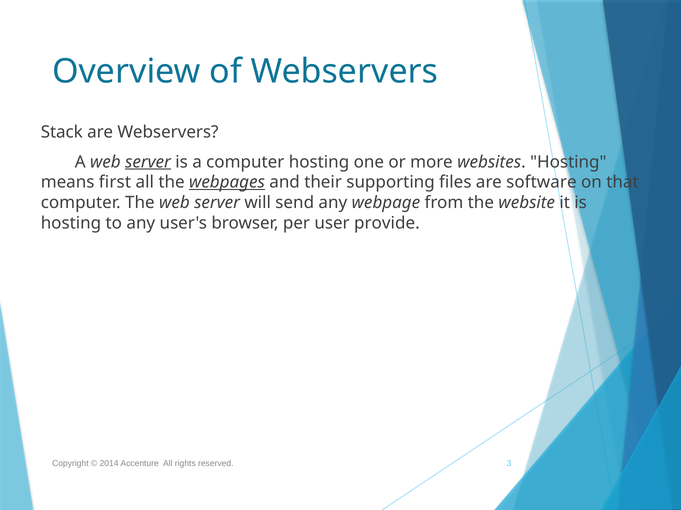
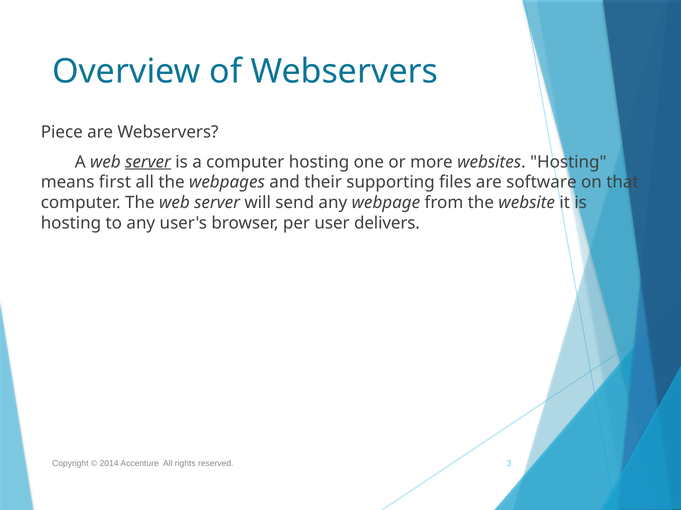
Stack: Stack -> Piece (62, 132)
webpages underline: present -> none (227, 183)
provide: provide -> delivers (387, 223)
